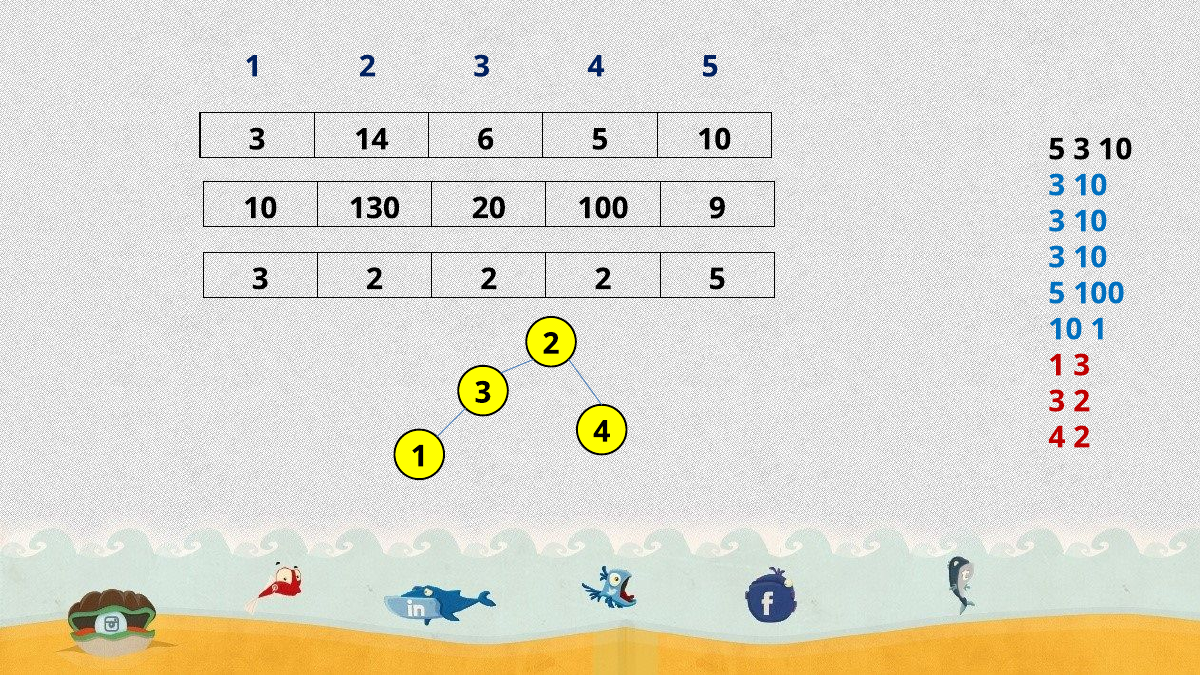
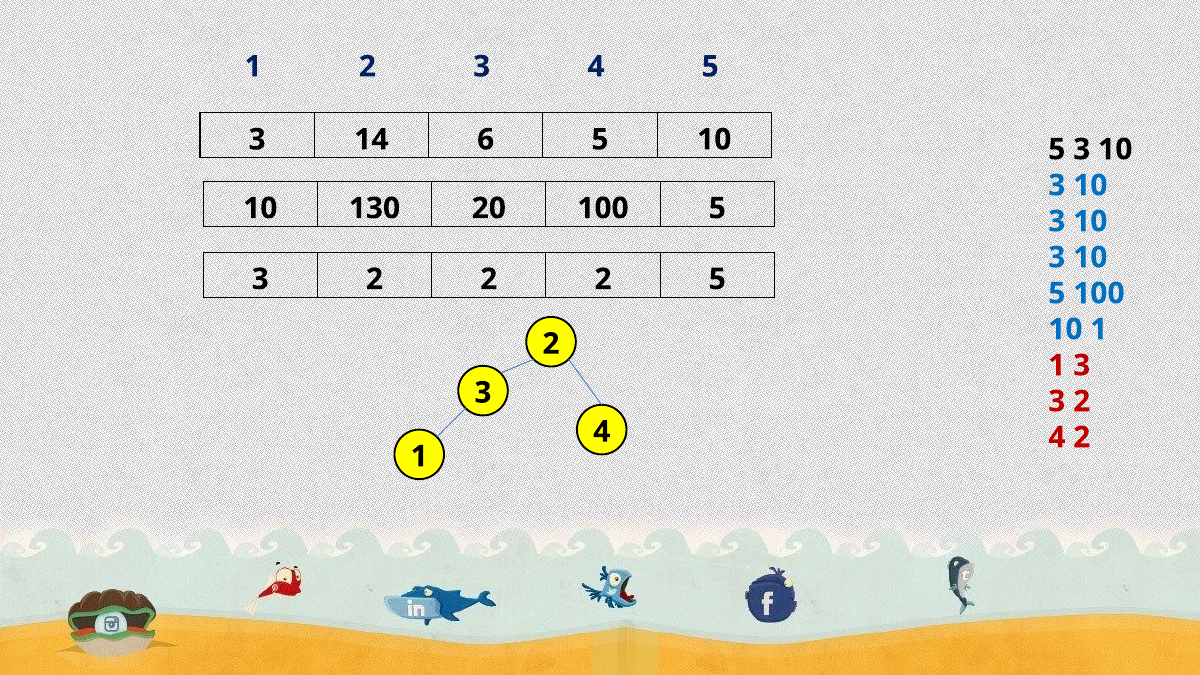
100 9: 9 -> 5 (717, 208)
